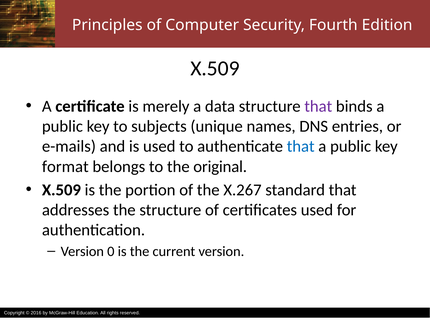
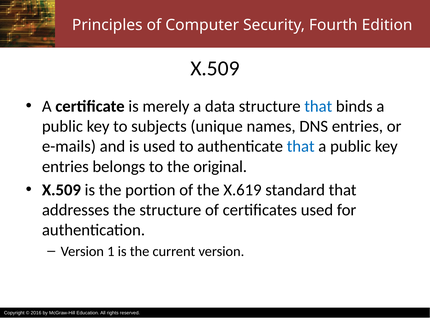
that colour: purple -> blue (318, 107)
format: format -> entries (65, 167)
X.267: X.267 -> X.619 (242, 190)
0: 0 -> 1 (111, 252)
